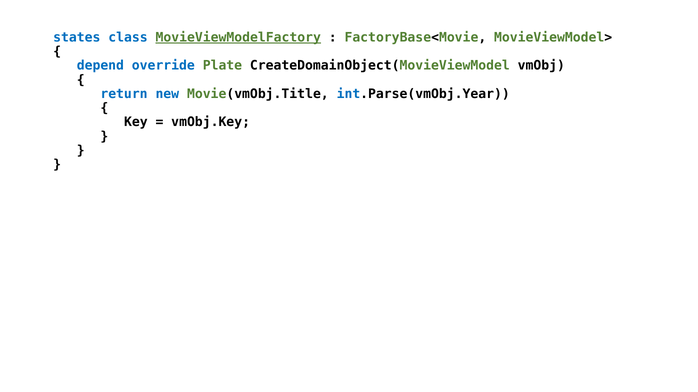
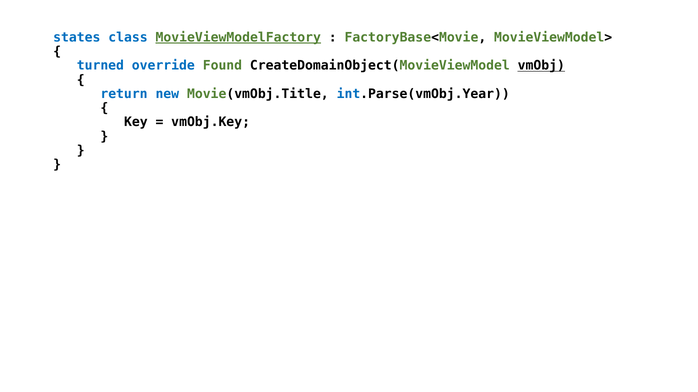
depend: depend -> turned (100, 66)
Plate: Plate -> Found (222, 66)
vmObj underline: none -> present (541, 66)
